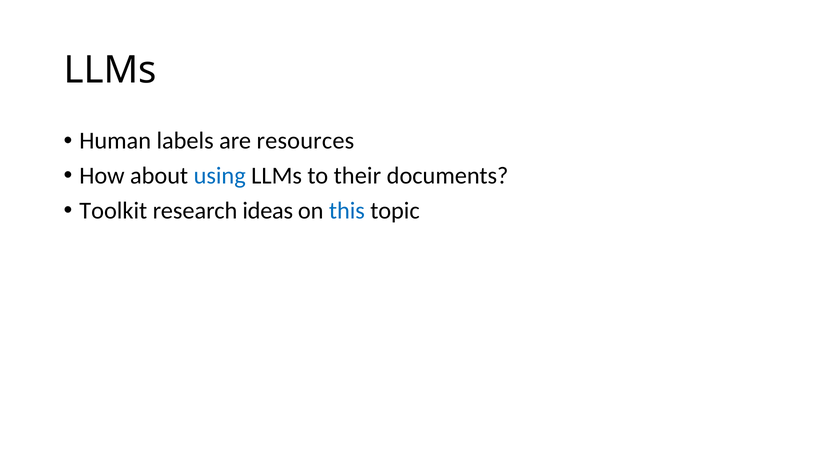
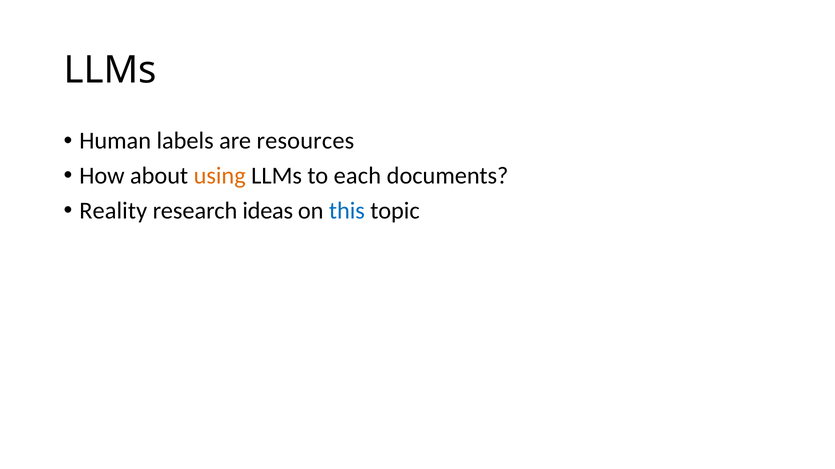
using colour: blue -> orange (220, 176)
their: their -> each (357, 176)
Toolkit: Toolkit -> Reality (113, 211)
